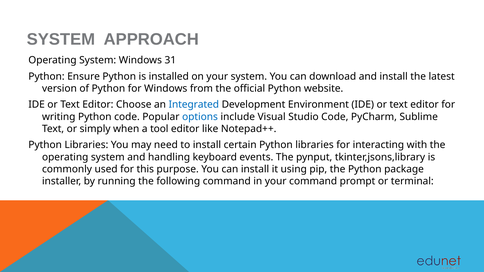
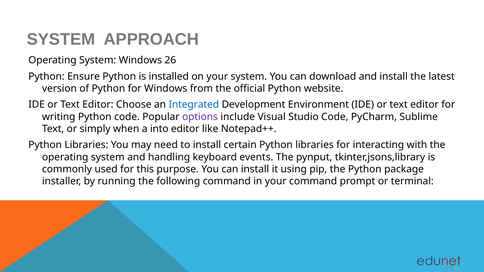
31: 31 -> 26 (170, 60)
options colour: blue -> purple (200, 117)
tool: tool -> into (159, 129)
